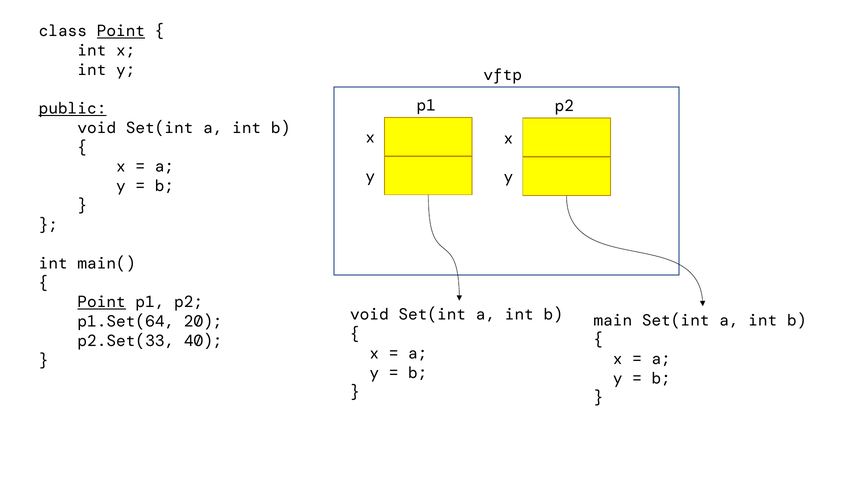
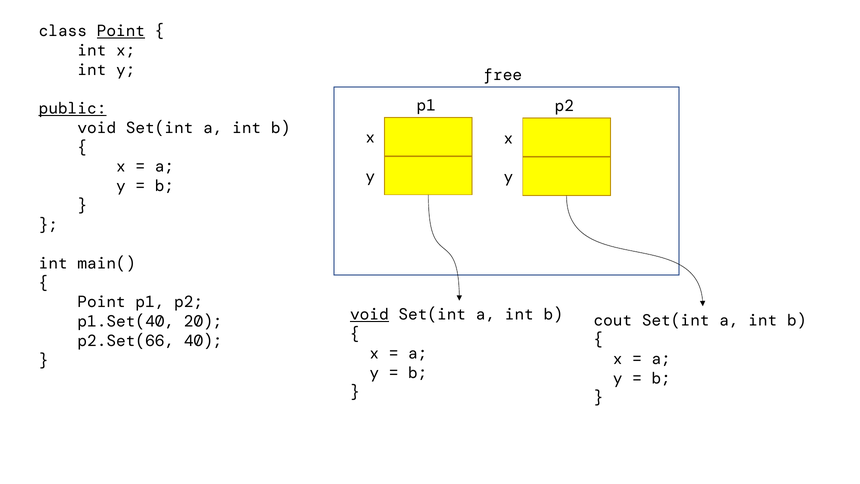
vftp: vftp -> free (503, 75)
Point underline: present -> none (102, 302)
void underline: none -> present (369, 314)
main: main -> cout (613, 320)
p1.Set(64: p1.Set(64 -> p1.Set(40 (126, 321)
p2.Set(33: p2.Set(33 -> p2.Set(66 (126, 341)
